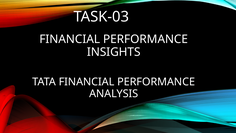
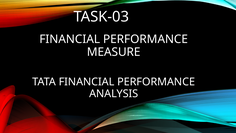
INSIGHTS: INSIGHTS -> MEASURE (114, 52)
